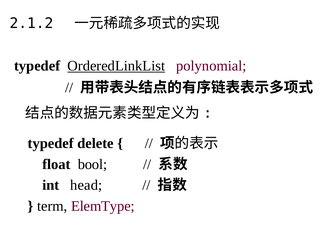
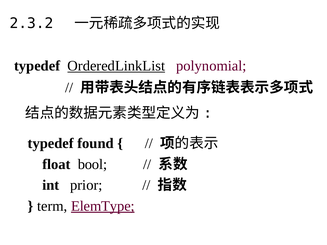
2.1.2: 2.1.2 -> 2.3.2 (31, 23)
delete: delete -> found (96, 143)
head: head -> prior (86, 185)
ElemType underline: none -> present (103, 206)
